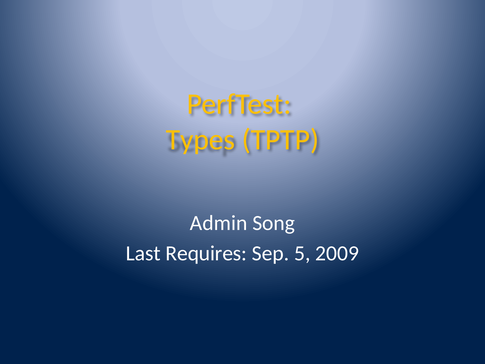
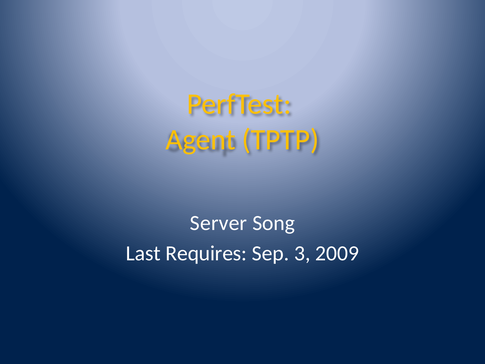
Types: Types -> Agent (201, 140)
Admin: Admin -> Server (219, 223)
5: 5 -> 3 (302, 253)
